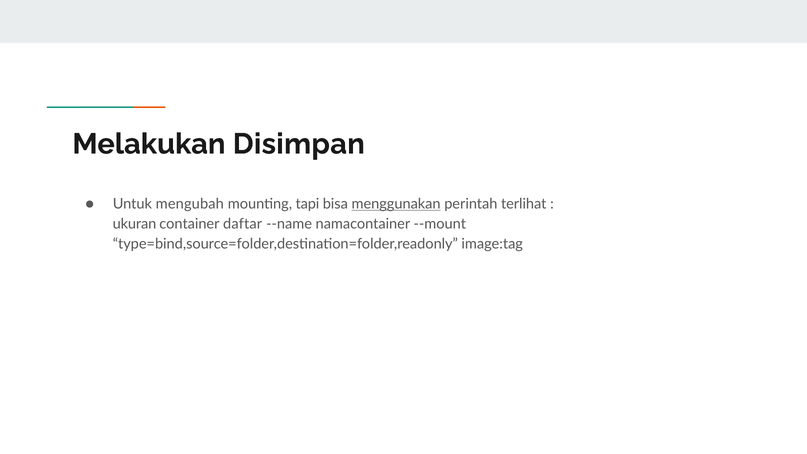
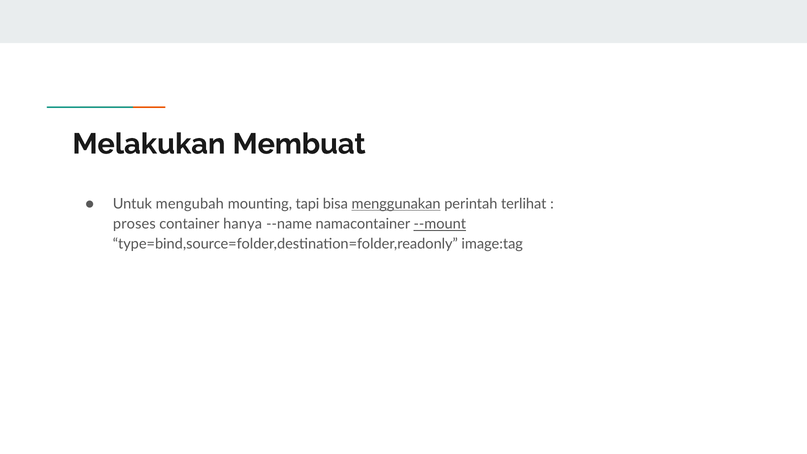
Disimpan: Disimpan -> Membuat (299, 144)
ukuran: ukuran -> proses (134, 224)
daftar: daftar -> hanya (243, 224)
--mount underline: none -> present (440, 224)
